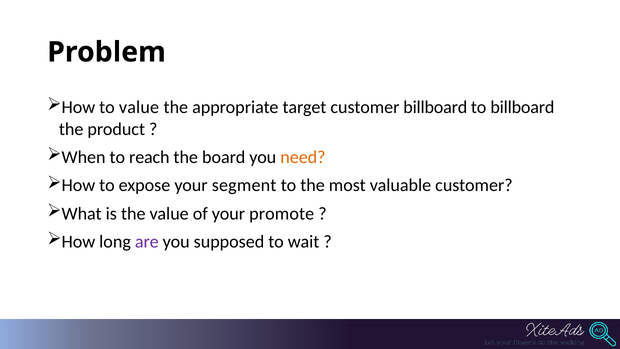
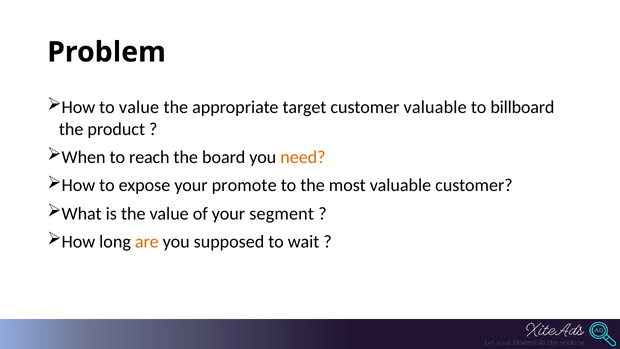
customer billboard: billboard -> valuable (435, 107)
segment: segment -> promote (244, 185)
promote: promote -> segment (282, 214)
are colour: purple -> orange (147, 242)
